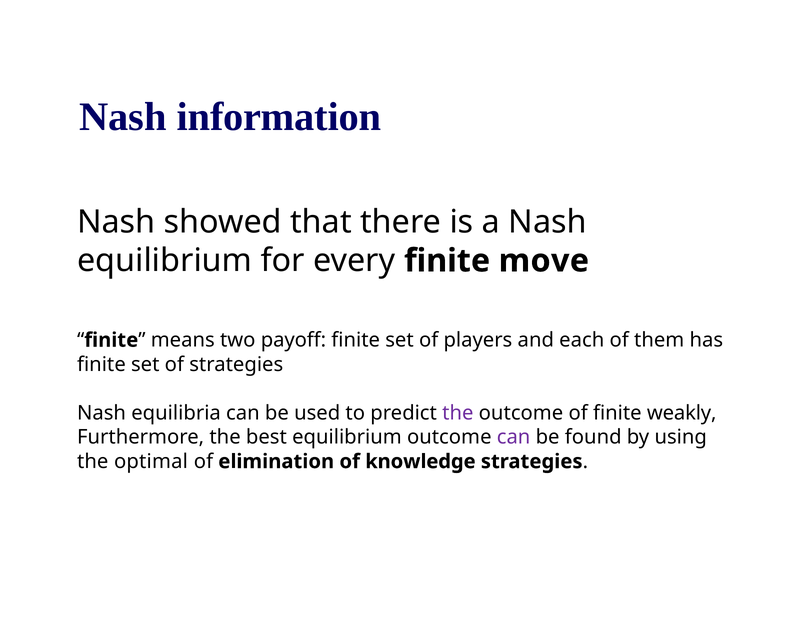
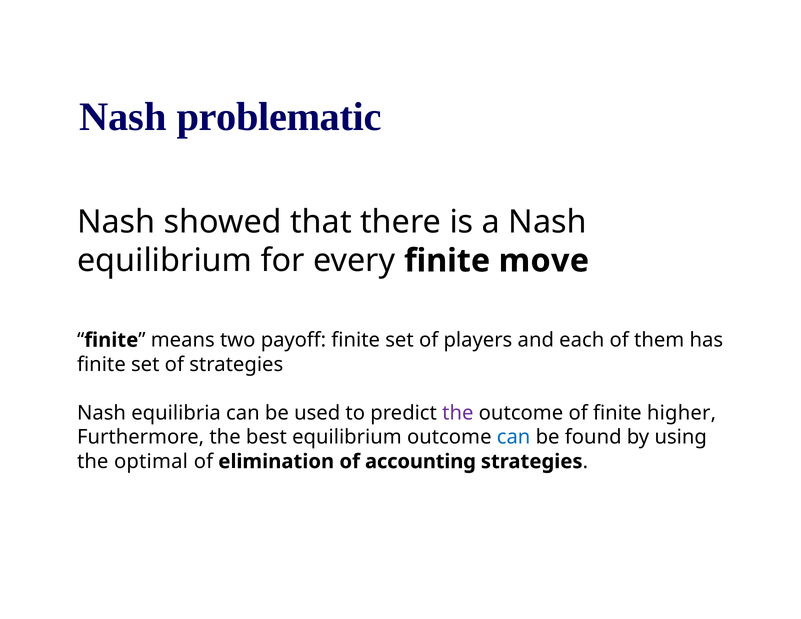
information: information -> problematic (279, 117)
weakly: weakly -> higher (682, 413)
can colour: purple -> blue (514, 437)
knowledge: knowledge -> accounting (420, 461)
